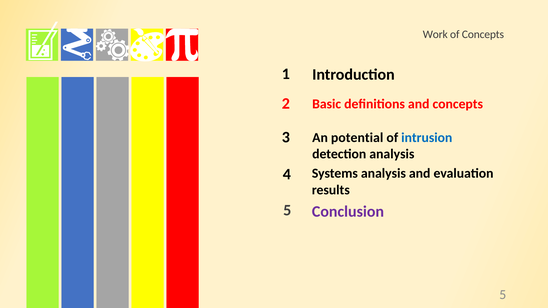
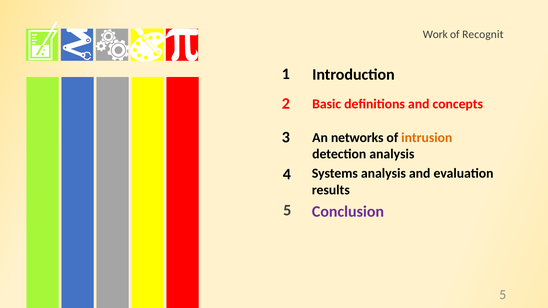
of Concepts: Concepts -> Recognit (483, 34)
potential: potential -> networks (357, 138)
intrusion colour: blue -> orange (427, 138)
